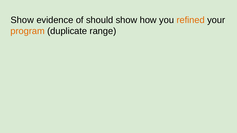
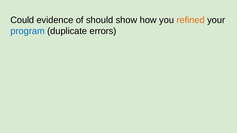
Show: Show -> Could (22, 20)
program colour: orange -> blue (28, 31)
range: range -> errors (103, 31)
